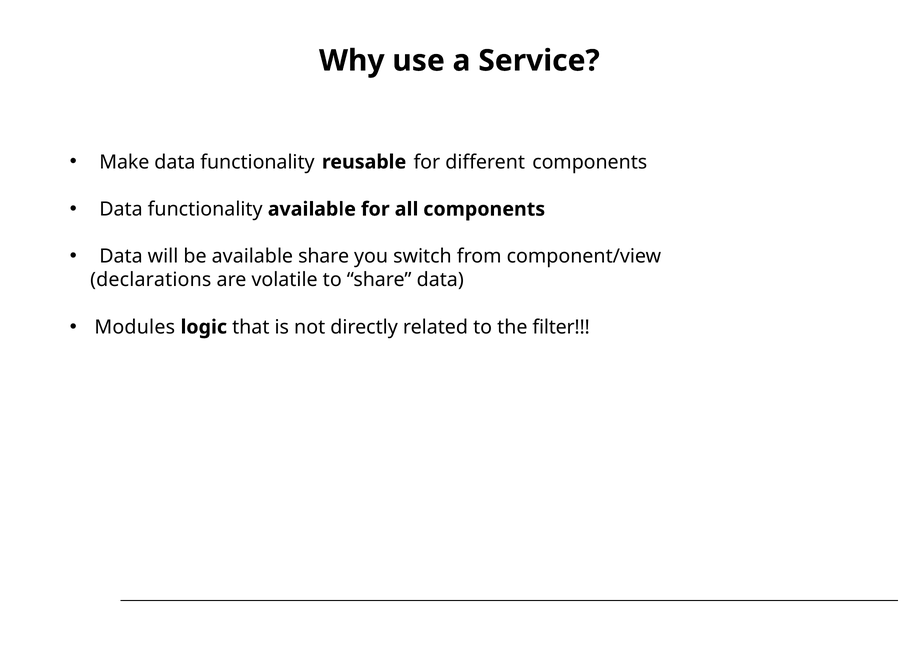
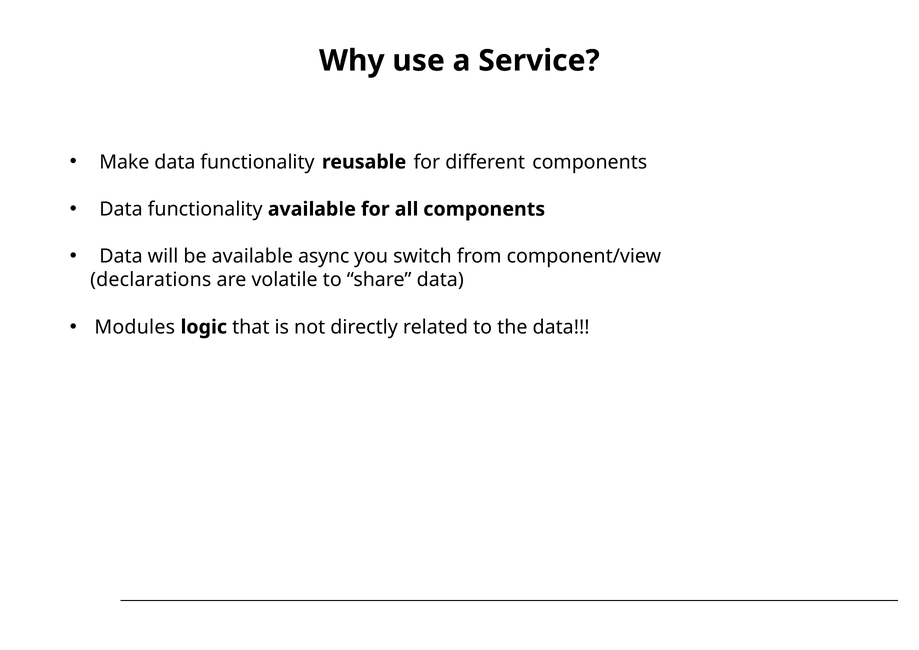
available share: share -> async (324, 256)
the filter: filter -> data (561, 327)
